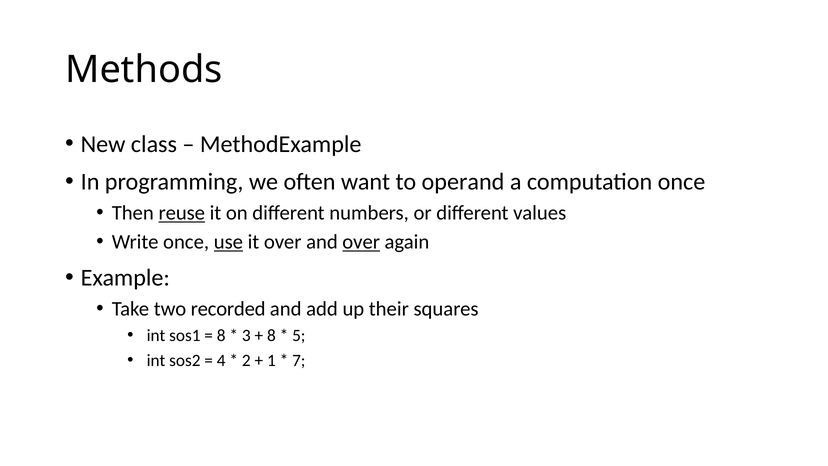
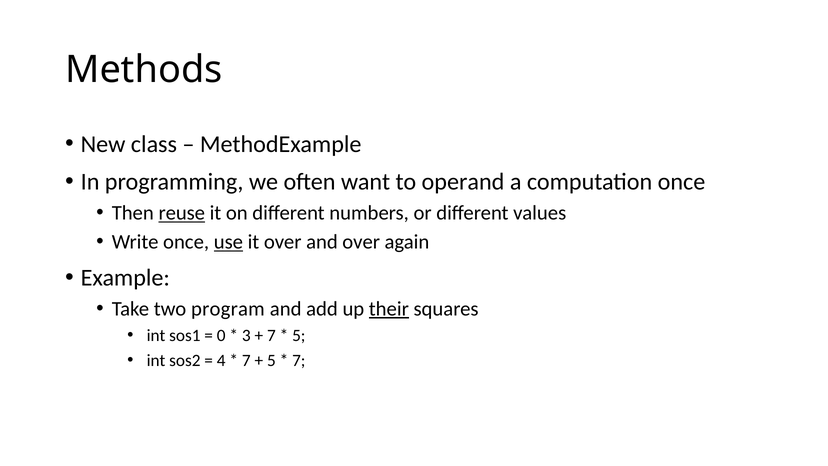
over underline: present -> none (361, 242)
recorded: recorded -> program (228, 309)
their underline: none -> present (389, 309)
8: 8 -> 0 (221, 336)
8: 8 -> 7 (271, 336)
2: 2 -> 7 (246, 361)
1: 1 -> 5 (271, 361)
